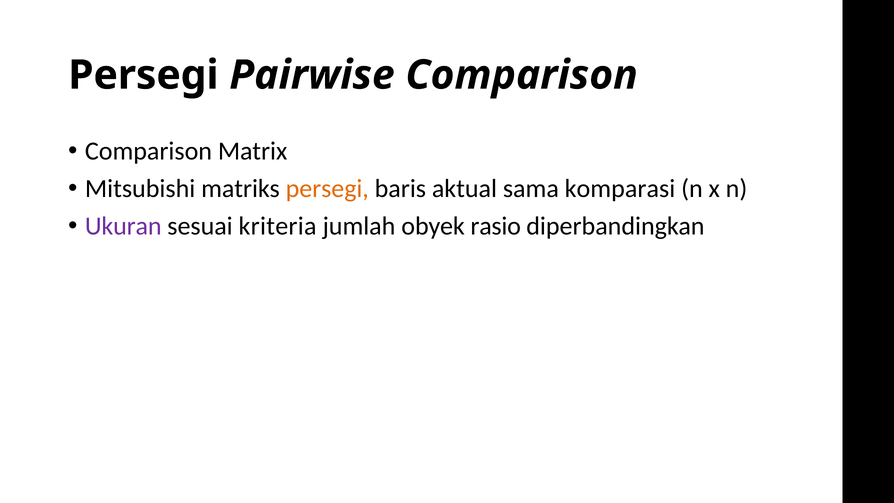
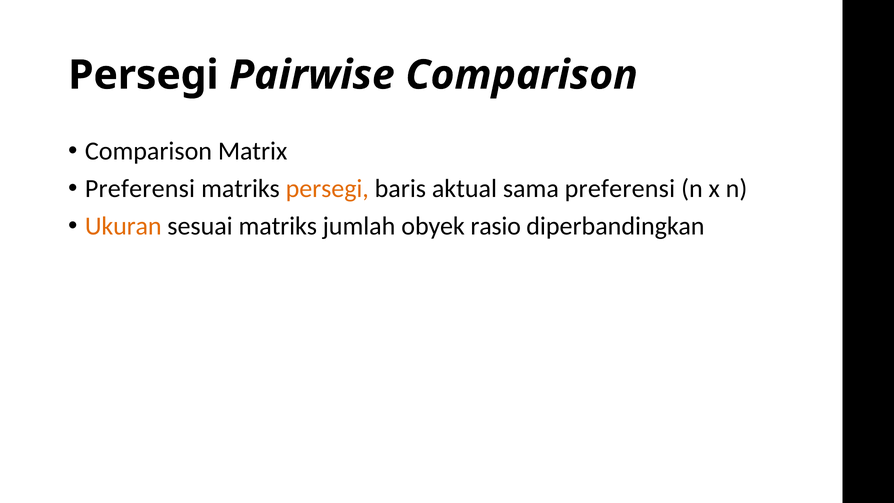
Mitsubishi: Mitsubishi -> Preferensi (140, 189)
sama komparasi: komparasi -> preferensi (620, 189)
Ukuran colour: purple -> orange (123, 226)
sesuai kriteria: kriteria -> matriks (278, 226)
